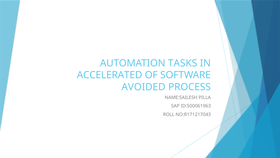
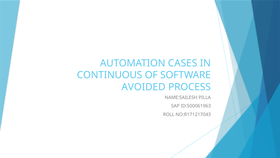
TASKS: TASKS -> CASES (183, 63)
ACCELERATED: ACCELERATED -> CONTINUOUS (110, 75)
